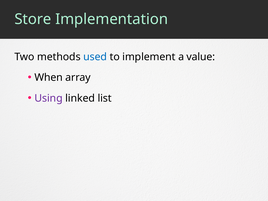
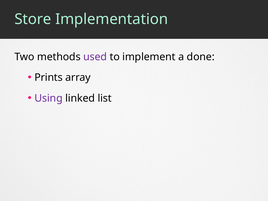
used colour: blue -> purple (95, 57)
value: value -> done (201, 57)
When: When -> Prints (49, 78)
